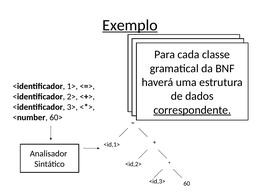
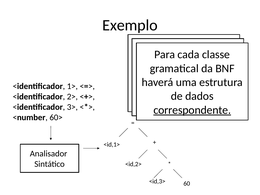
Exemplo underline: present -> none (130, 25)
